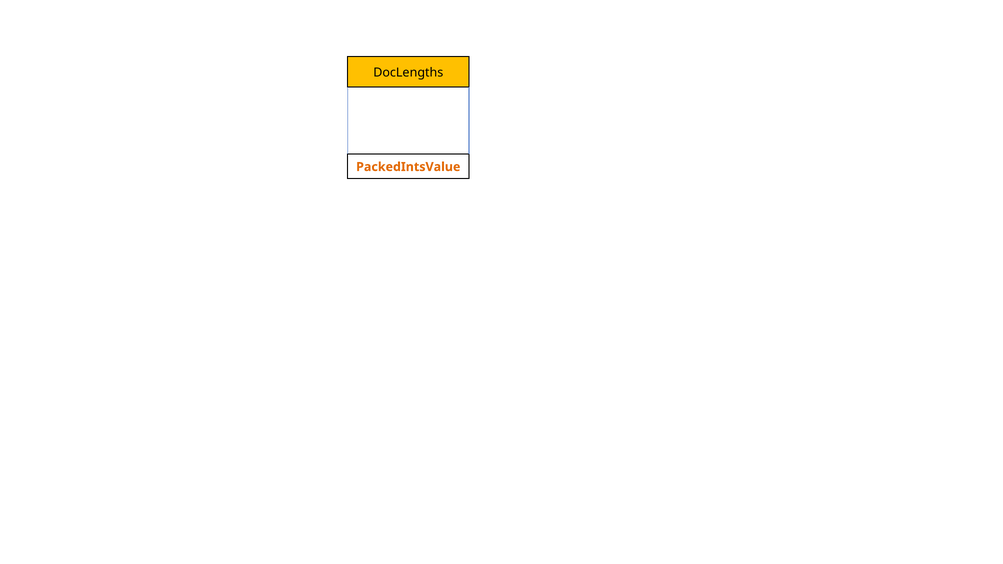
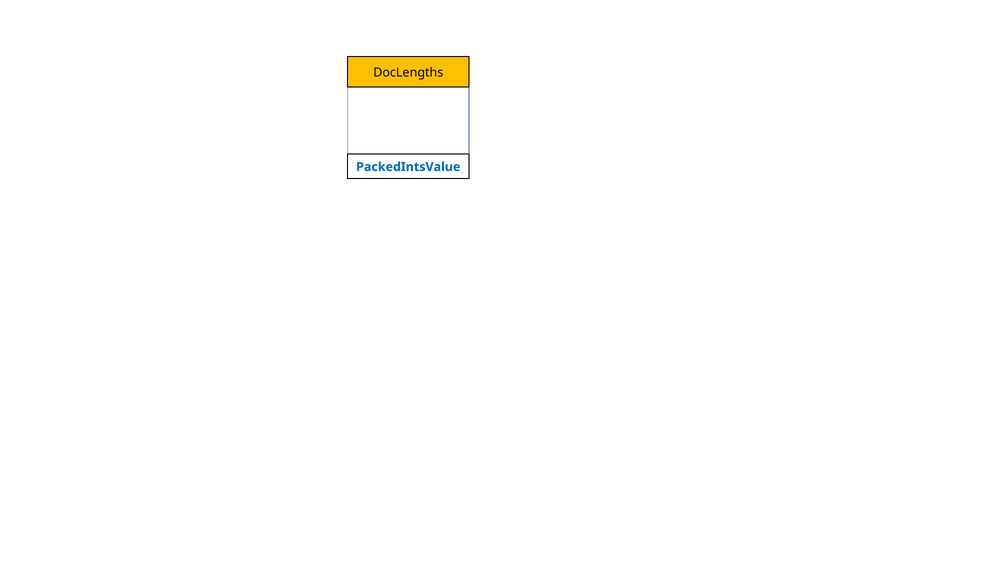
PackedIntsValue colour: orange -> blue (408, 167)
